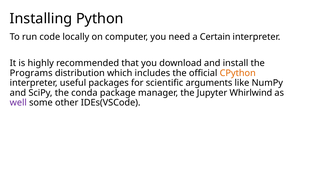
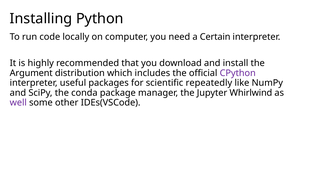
Programs: Programs -> Argument (31, 73)
CPython colour: orange -> purple (238, 73)
arguments: arguments -> repeatedly (209, 83)
